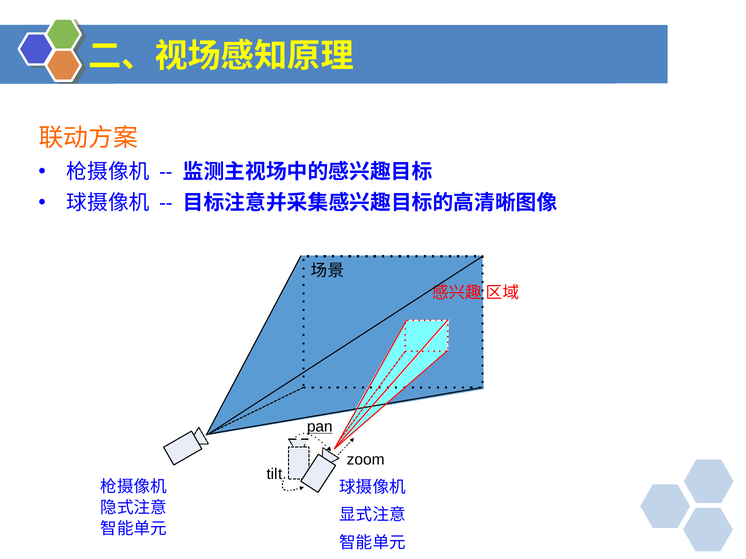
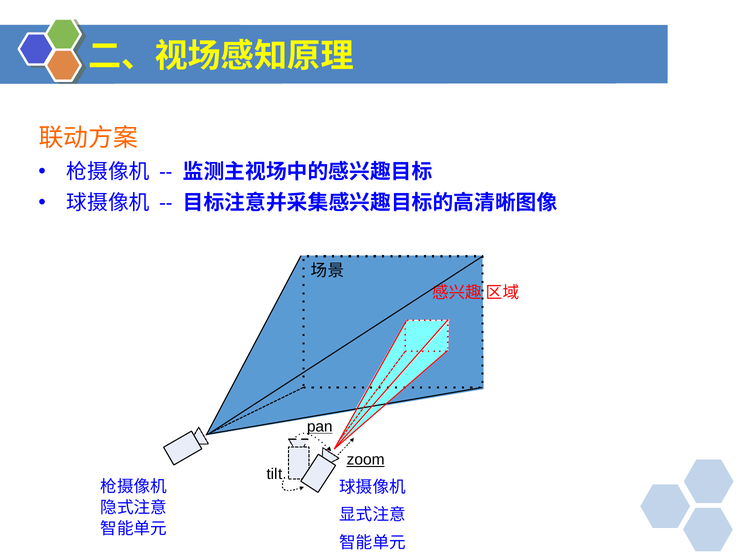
zoom underline: none -> present (366, 460)
